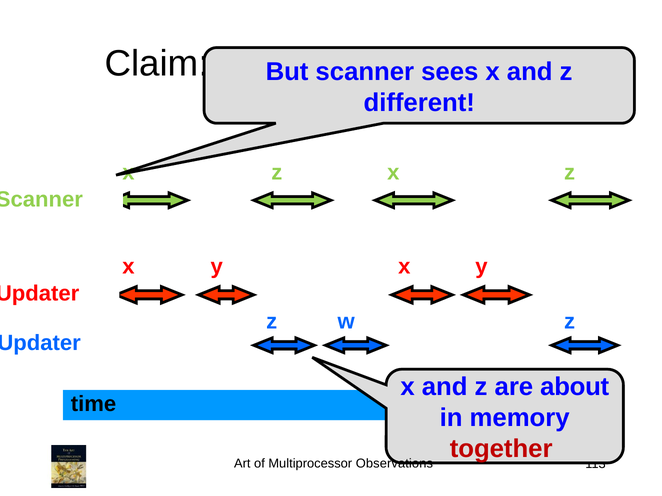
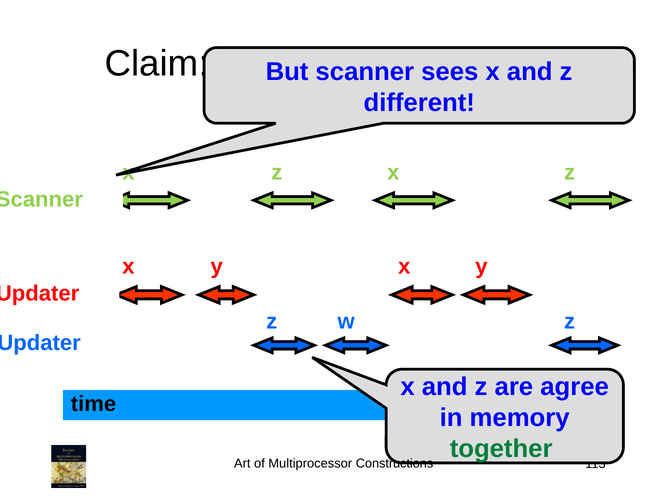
about: about -> agree (575, 387)
together colour: red -> green (501, 449)
Observations: Observations -> Constructions (394, 464)
